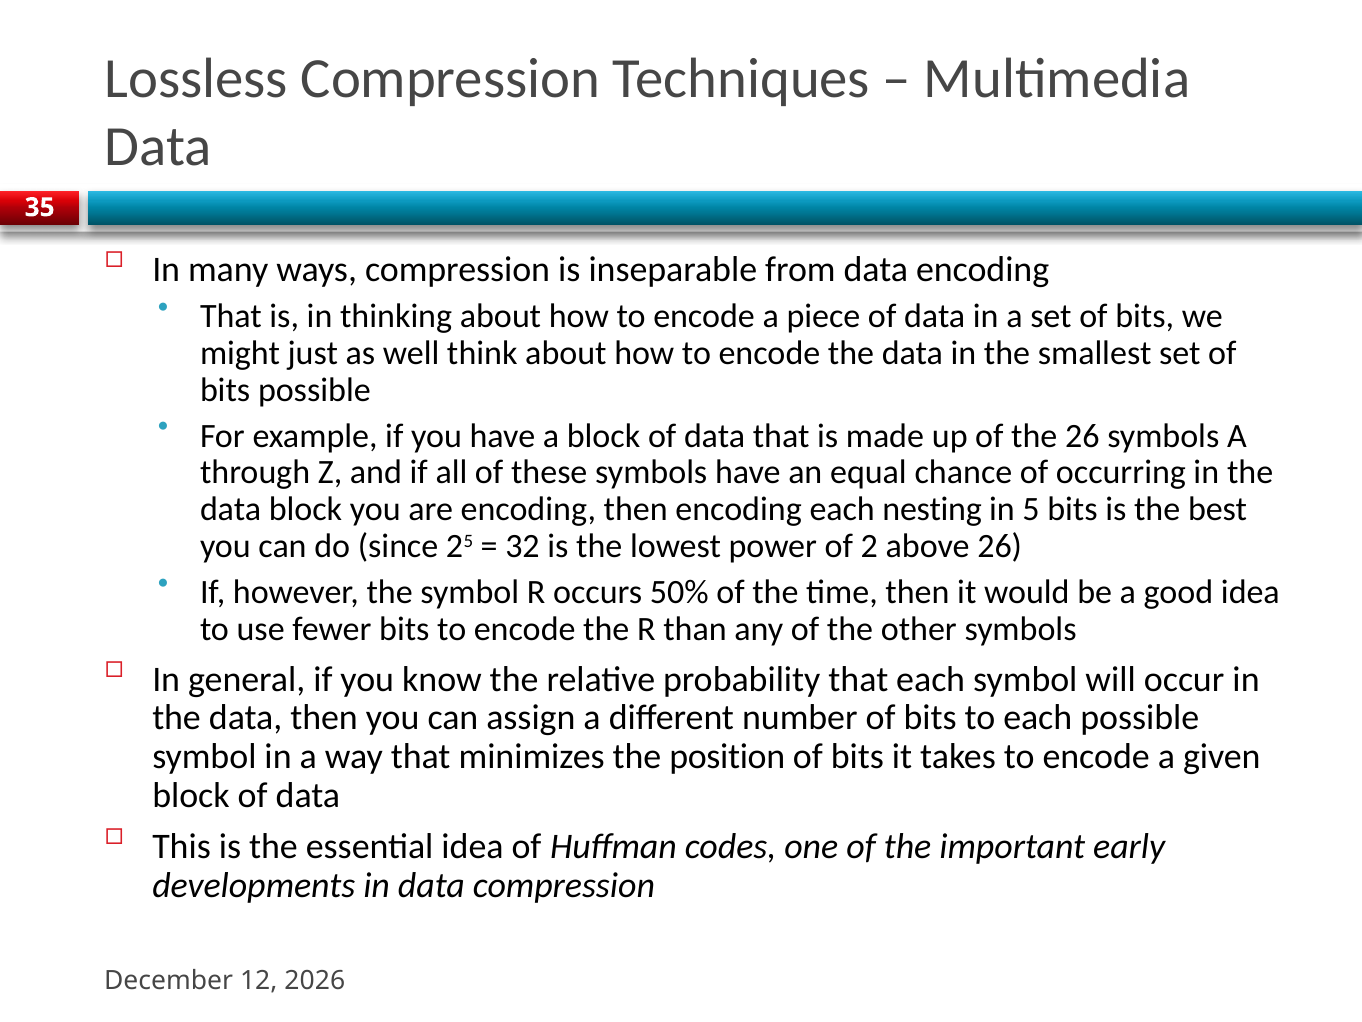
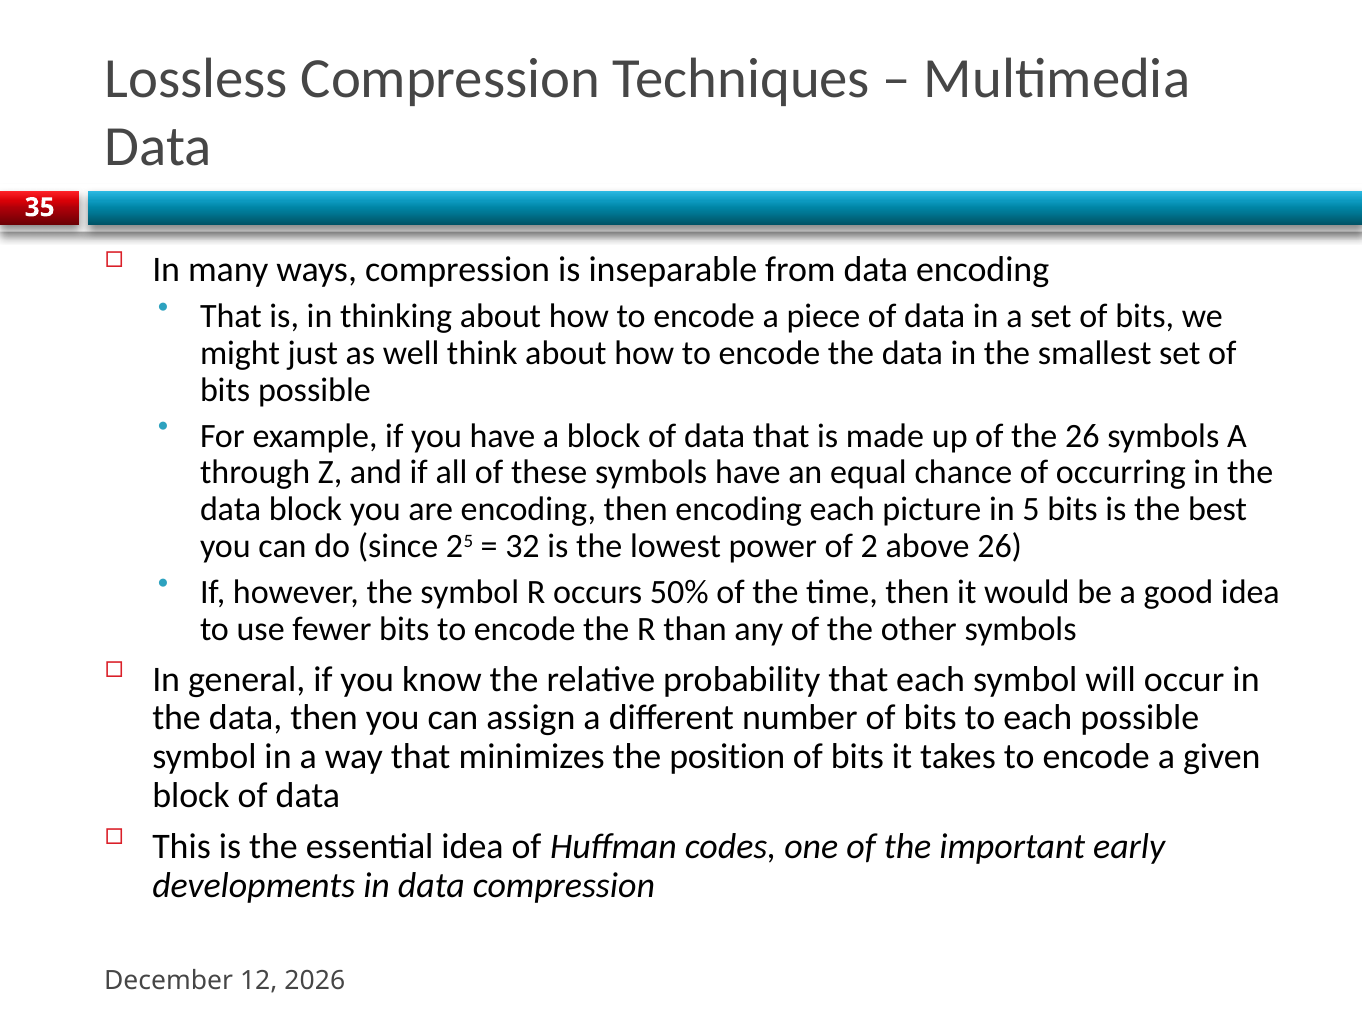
nesting: nesting -> picture (932, 509)
